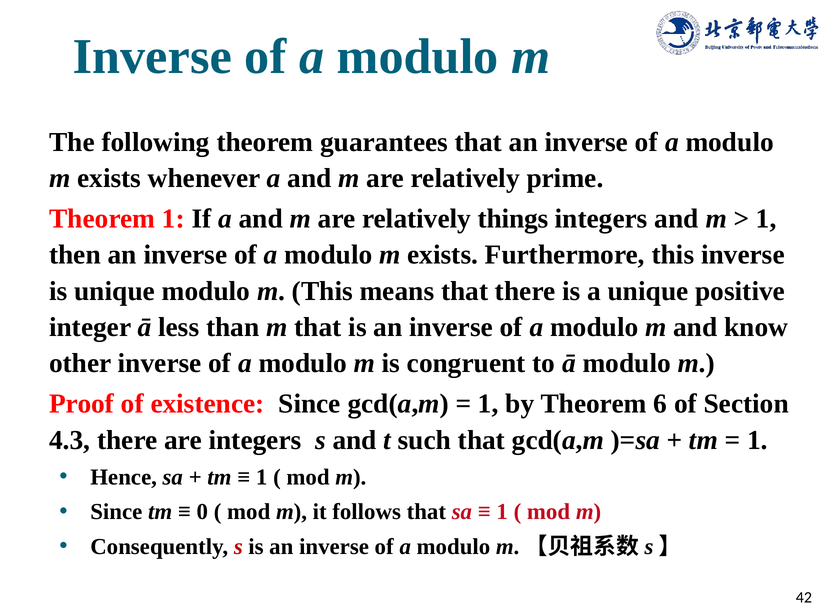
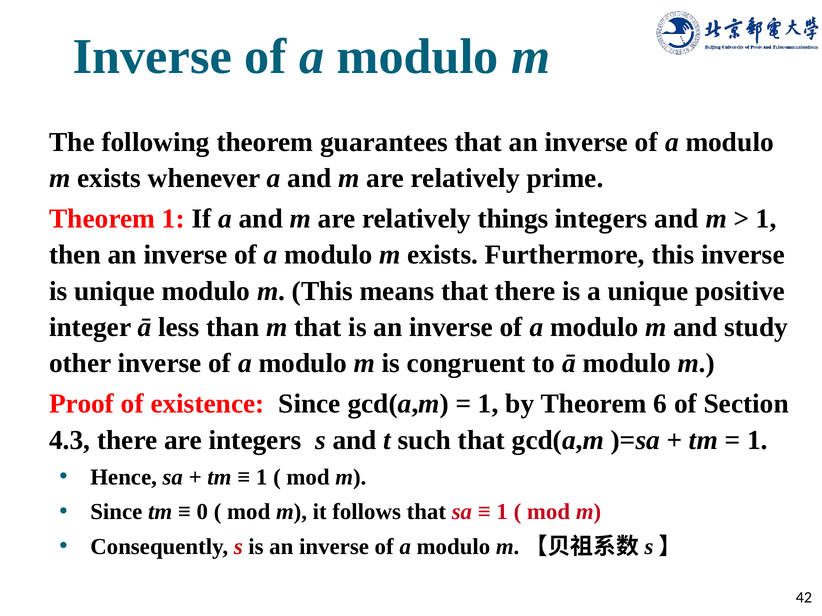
know: know -> study (756, 327)
